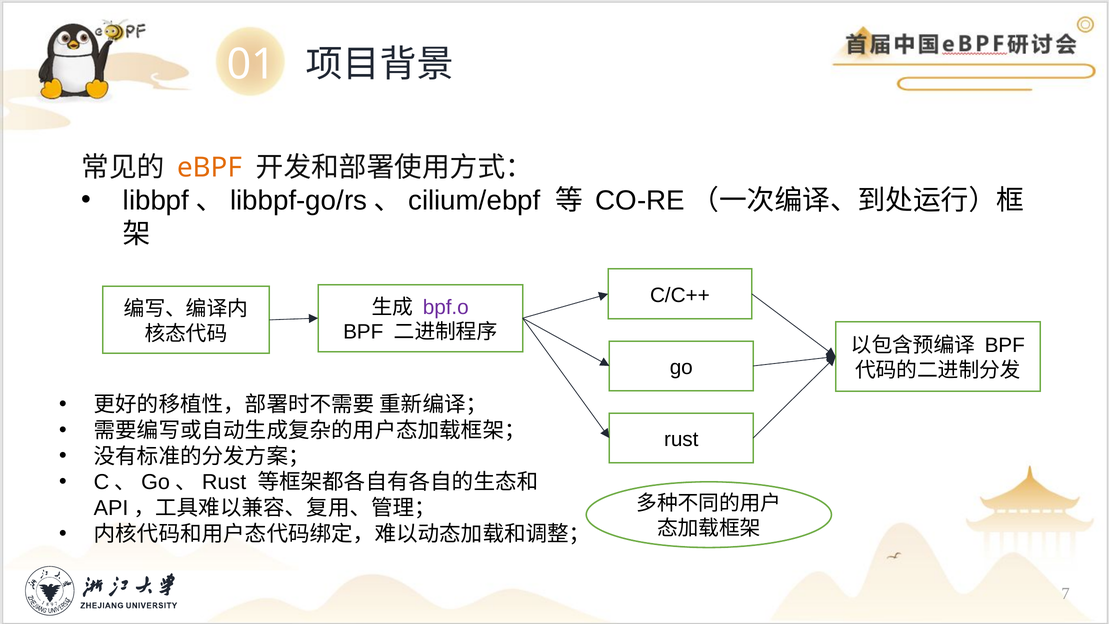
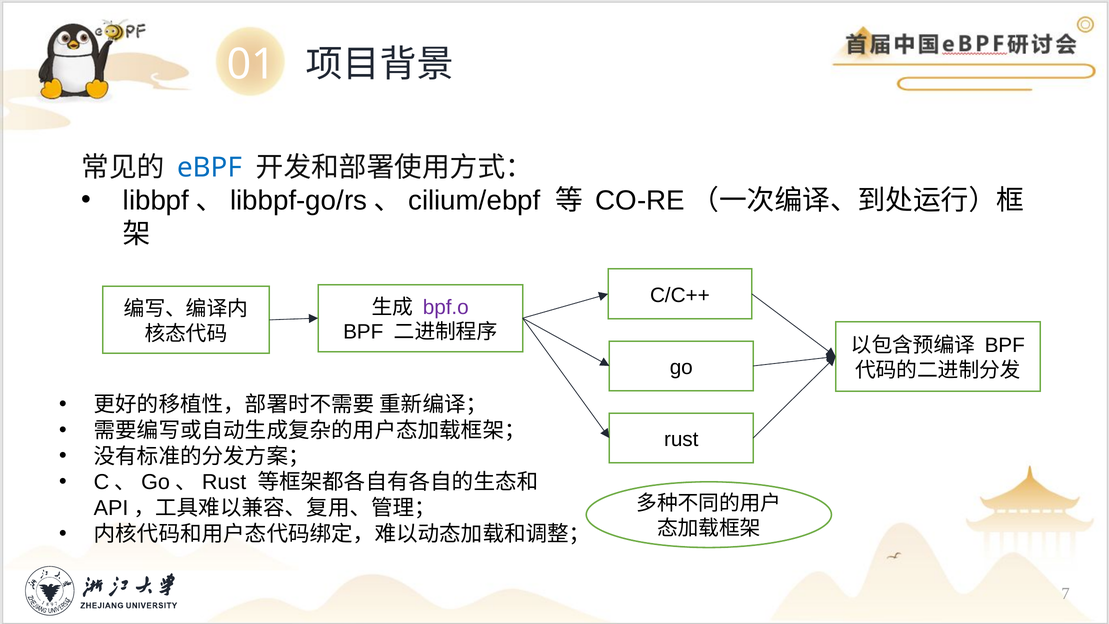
eBPF colour: orange -> blue (210, 167)
